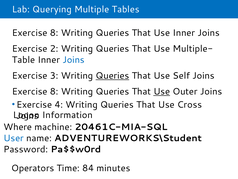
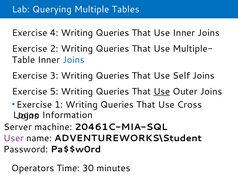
8: 8 -> 4 (54, 33)
Queries underline: present -> none (112, 75)
8: 8 -> 5 (54, 91)
4: 4 -> 1 (59, 104)
Where: Where -> Server (18, 127)
User colour: blue -> purple (14, 138)
84: 84 -> 30 (88, 168)
